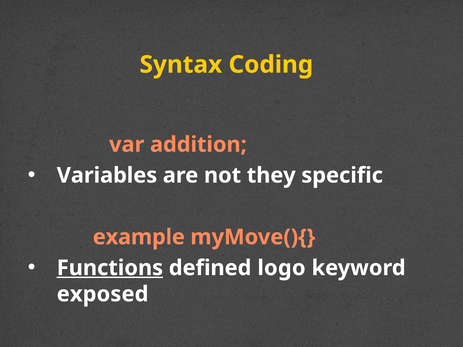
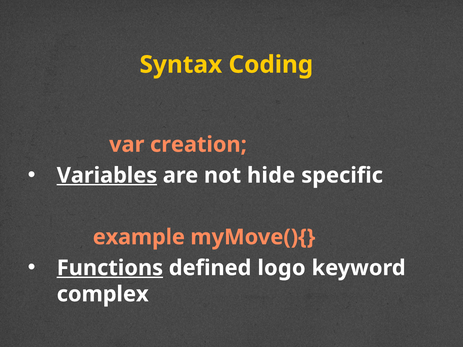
addition: addition -> creation (198, 145)
Variables underline: none -> present (107, 176)
they: they -> hide (271, 176)
exposed: exposed -> complex (103, 294)
